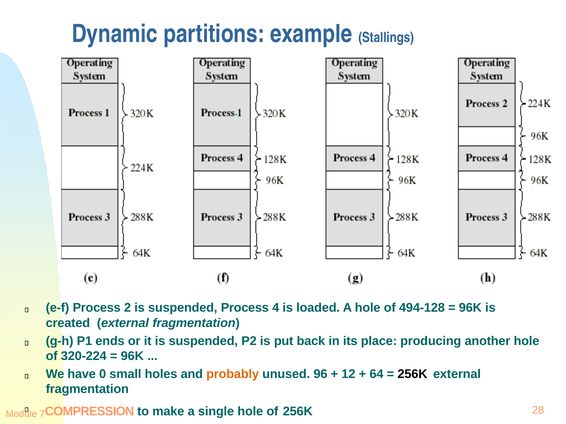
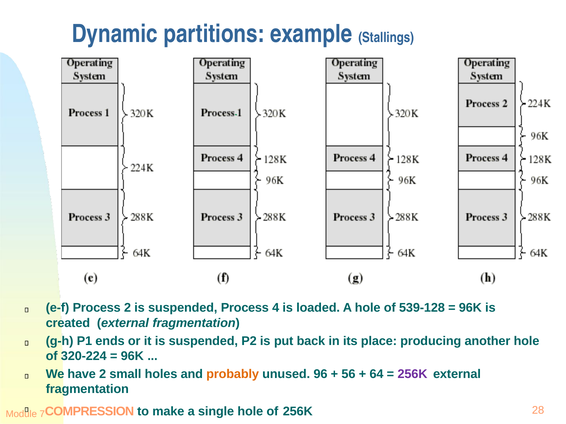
494-128: 494-128 -> 539-128 (422, 308)
have 0: 0 -> 2 (103, 375)
12: 12 -> 56 (348, 375)
256K colour: black -> purple (412, 375)
